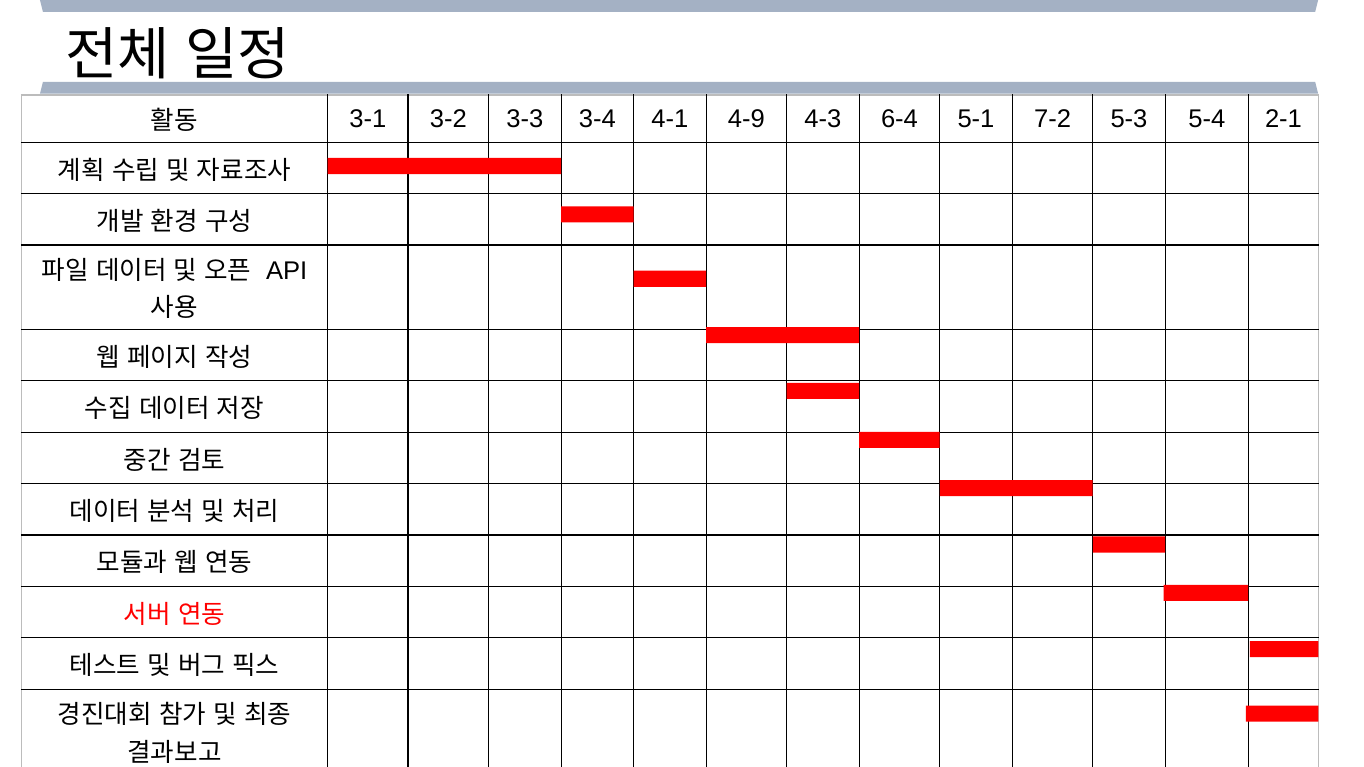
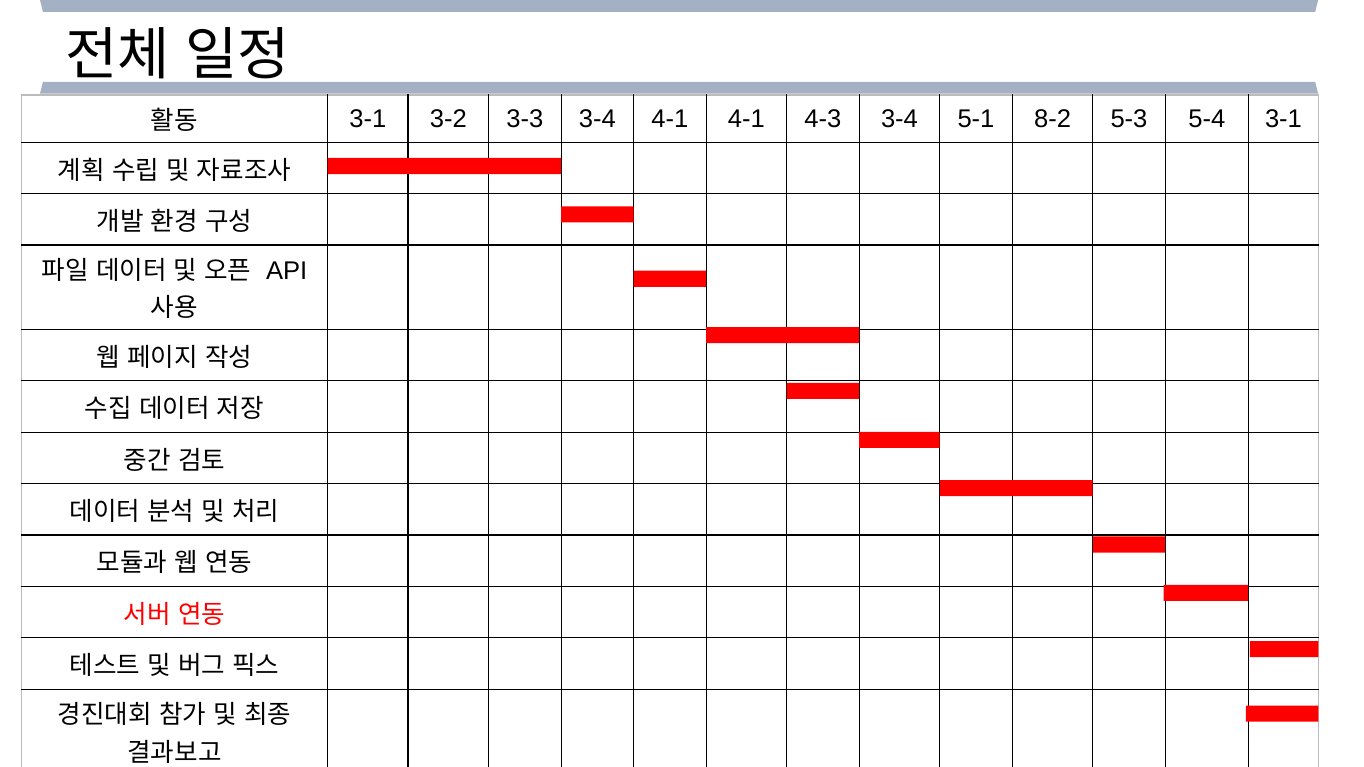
4-1 4-9: 4-9 -> 4-1 (746, 119)
4-3 6-4: 6-4 -> 3-4 (899, 119)
7-2: 7-2 -> 8-2 (1053, 119)
5-4 2-1: 2-1 -> 3-1 (1283, 119)
